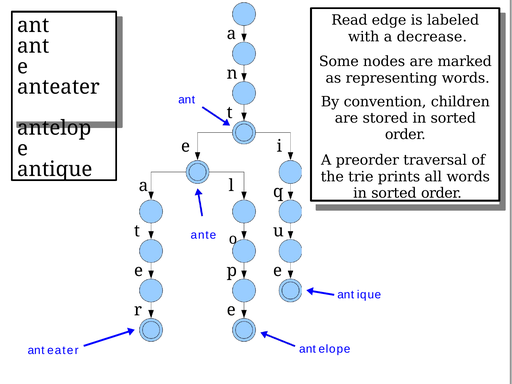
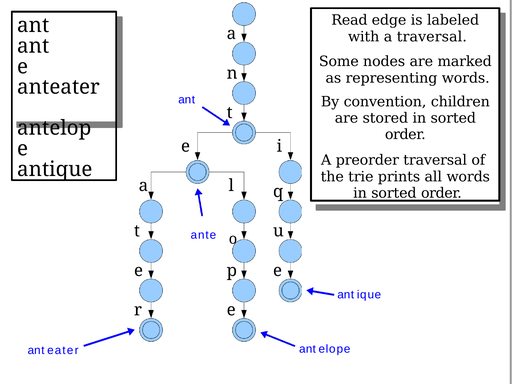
a decrease: decrease -> traversal (432, 37)
